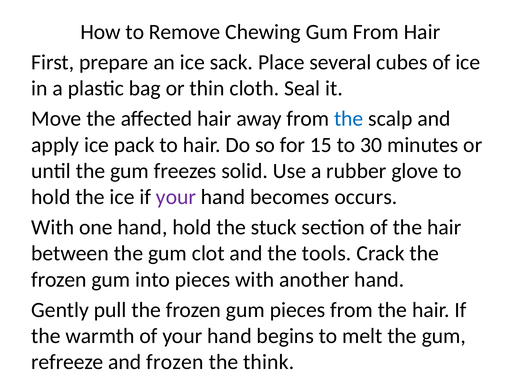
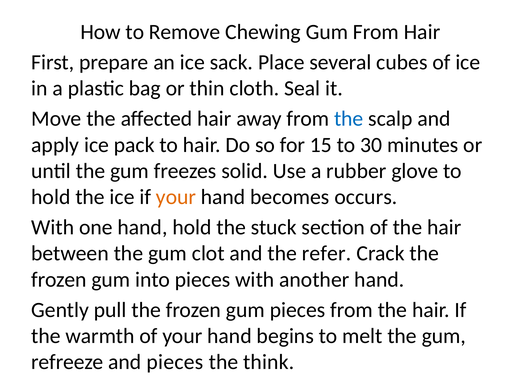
your colour: purple -> orange (176, 197)
tools: tools -> refer (327, 253)
and frozen: frozen -> pieces (175, 362)
